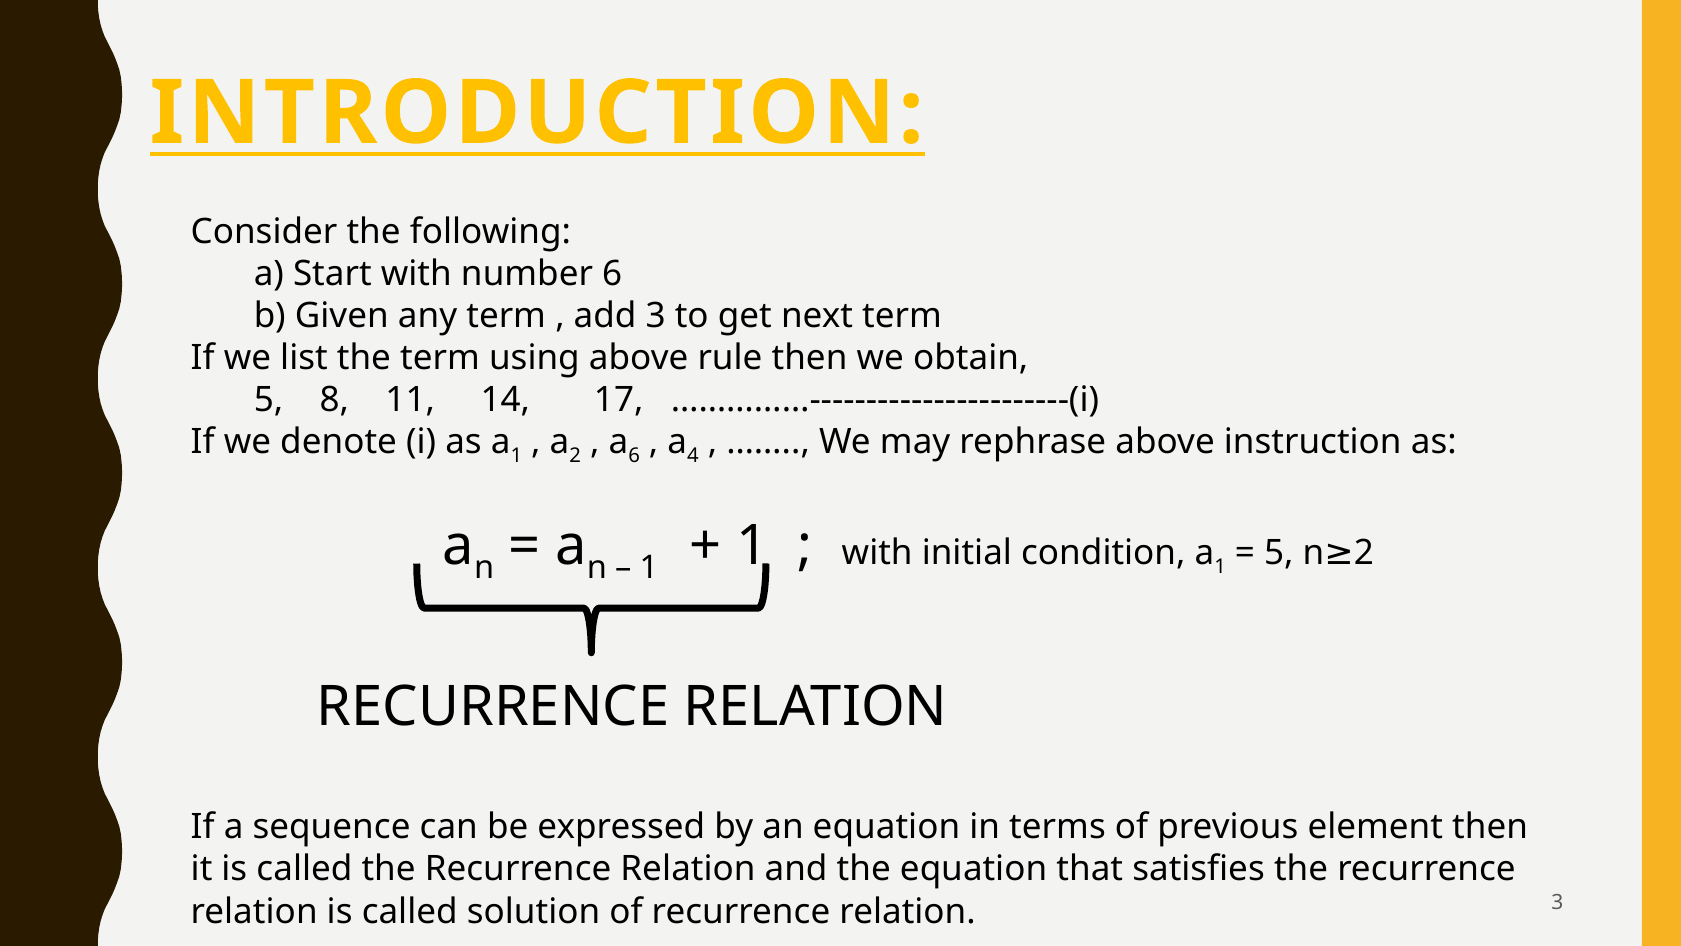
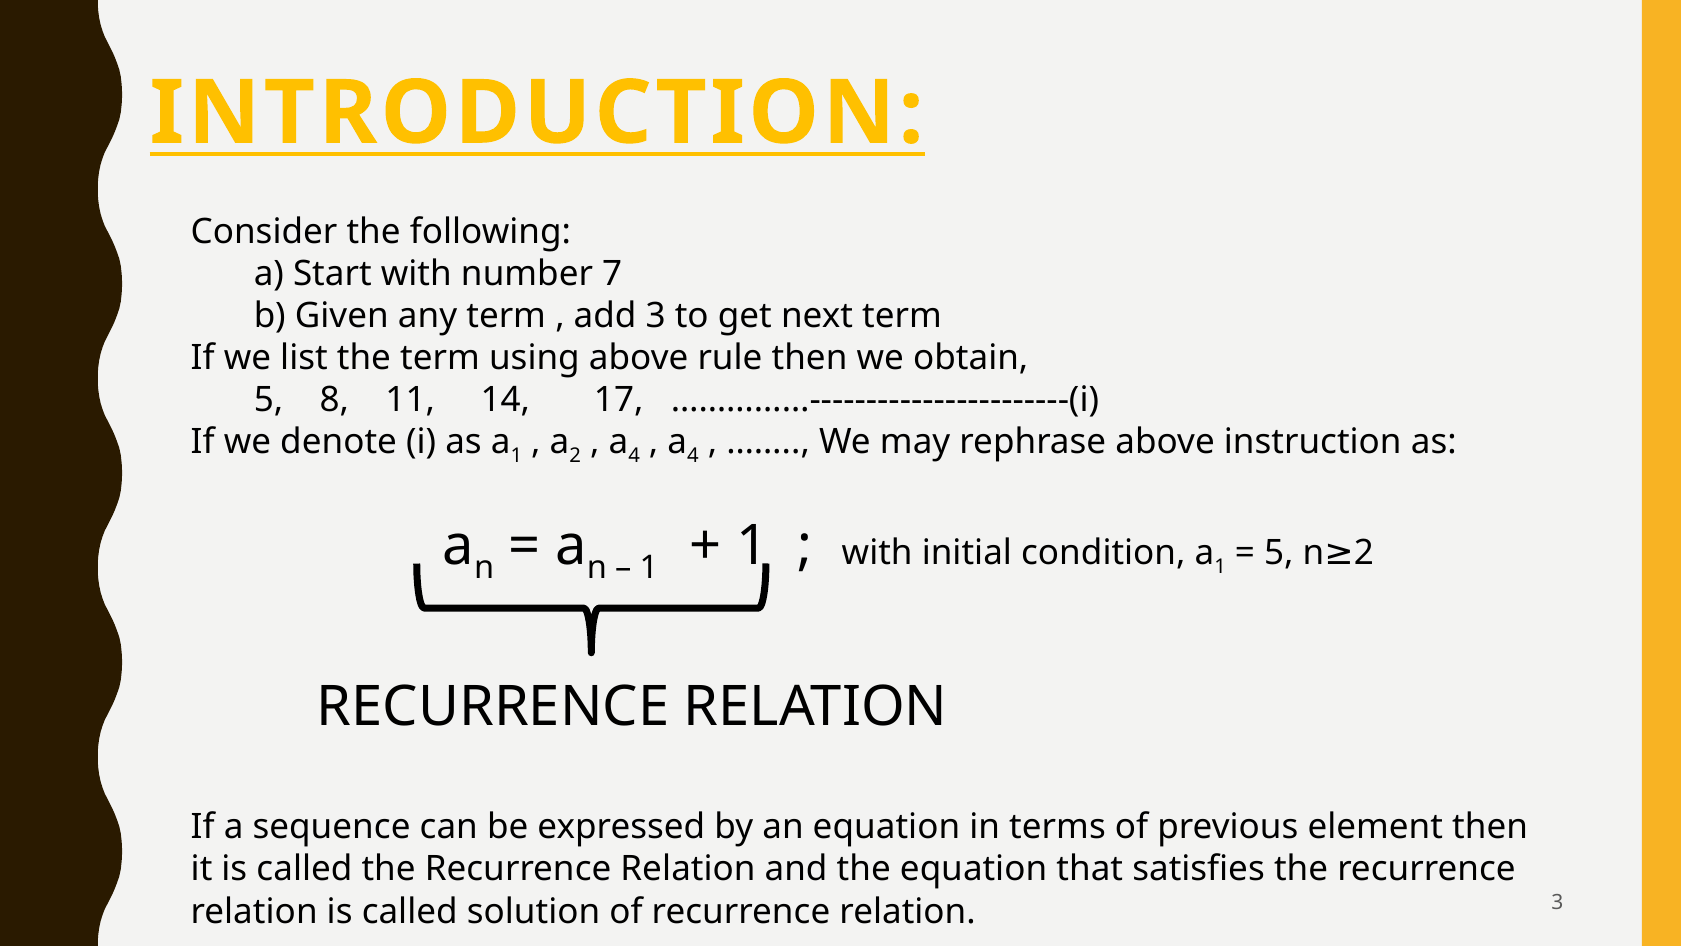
number 6: 6 -> 7 (612, 274)
6: 6 -> 4 (634, 456)
